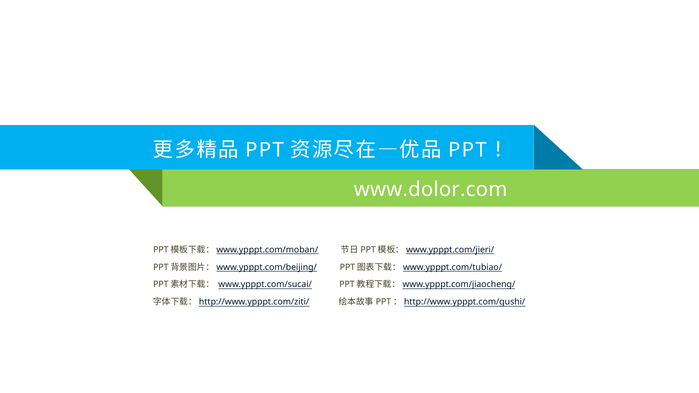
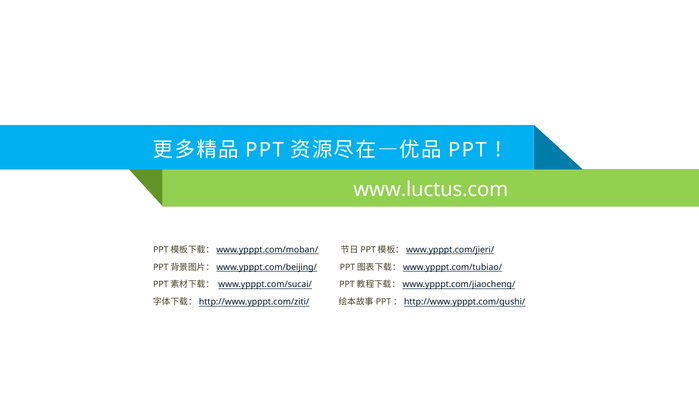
www.dolor.com: www.dolor.com -> www.luctus.com (431, 189)
